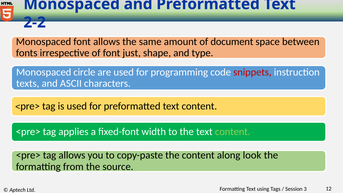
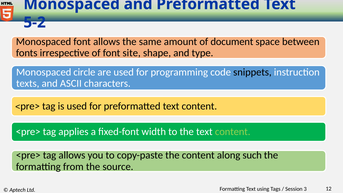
2-2: 2-2 -> 5-2 (35, 22)
just: just -> site (132, 53)
snippets colour: red -> black (252, 72)
look: look -> such (252, 155)
